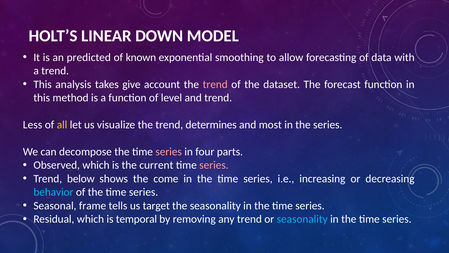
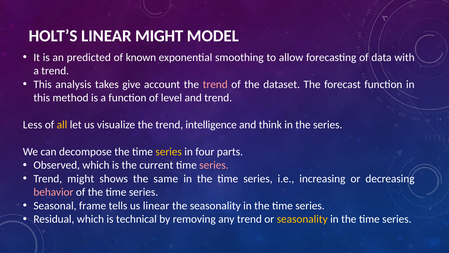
LINEAR DOWN: DOWN -> MIGHT (159, 36)
determines: determines -> intelligence (211, 125)
most: most -> think (270, 125)
series colour: pink -> yellow (169, 152)
Trend below: below -> might (81, 178)
come: come -> same (166, 178)
behavior colour: light blue -> pink (53, 192)
us target: target -> linear (156, 205)
temporal: temporal -> technical (136, 219)
seasonality colour: light blue -> yellow (302, 219)
